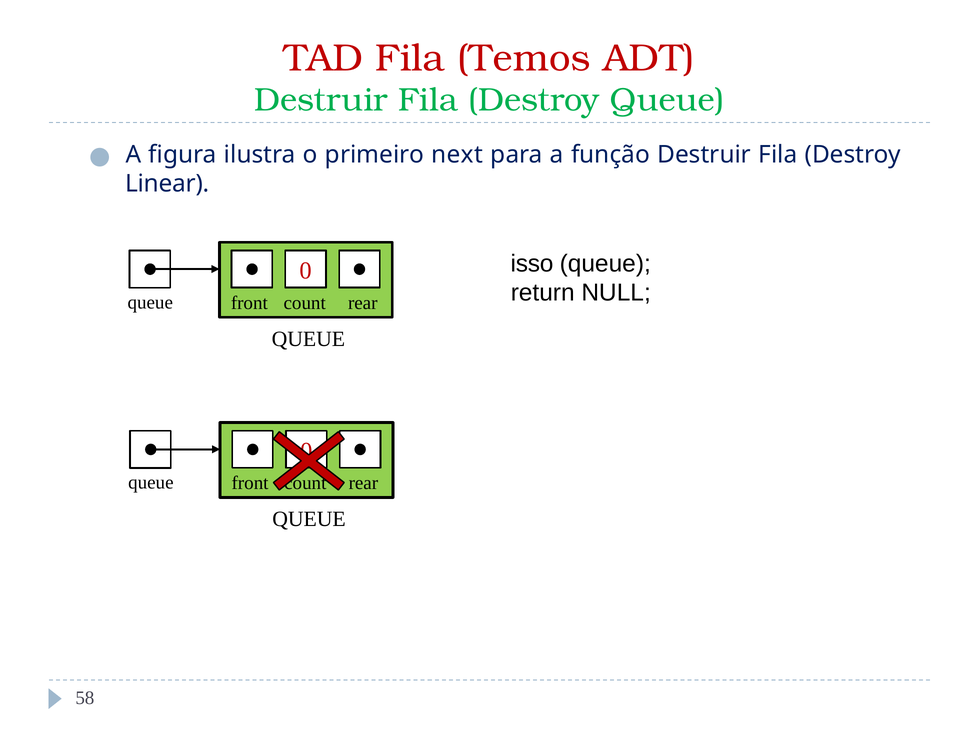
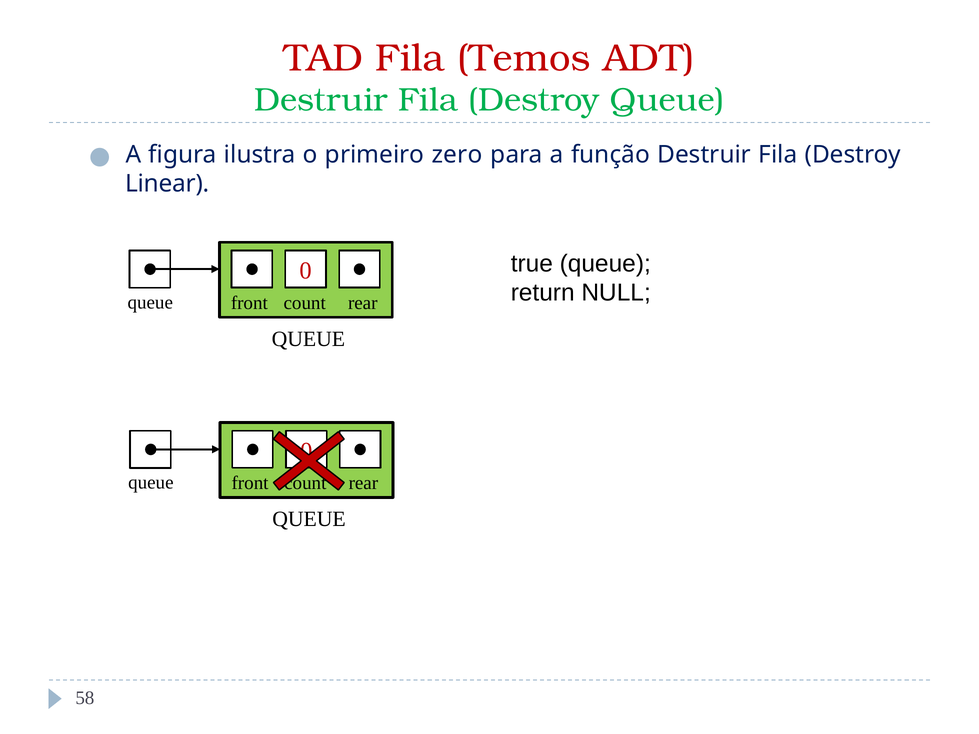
next: next -> zero (457, 155)
isso: isso -> true (532, 264)
